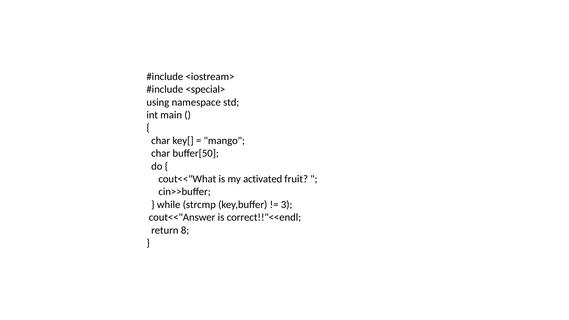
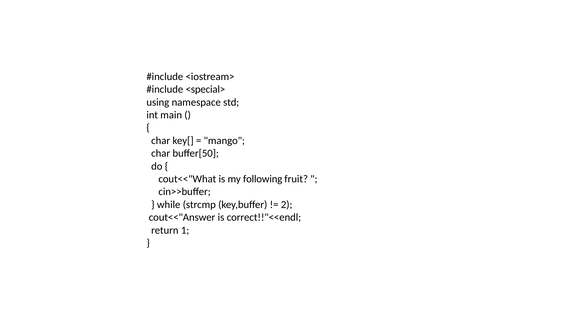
activated: activated -> following (263, 179)
3: 3 -> 2 (287, 205)
8: 8 -> 1 (185, 230)
